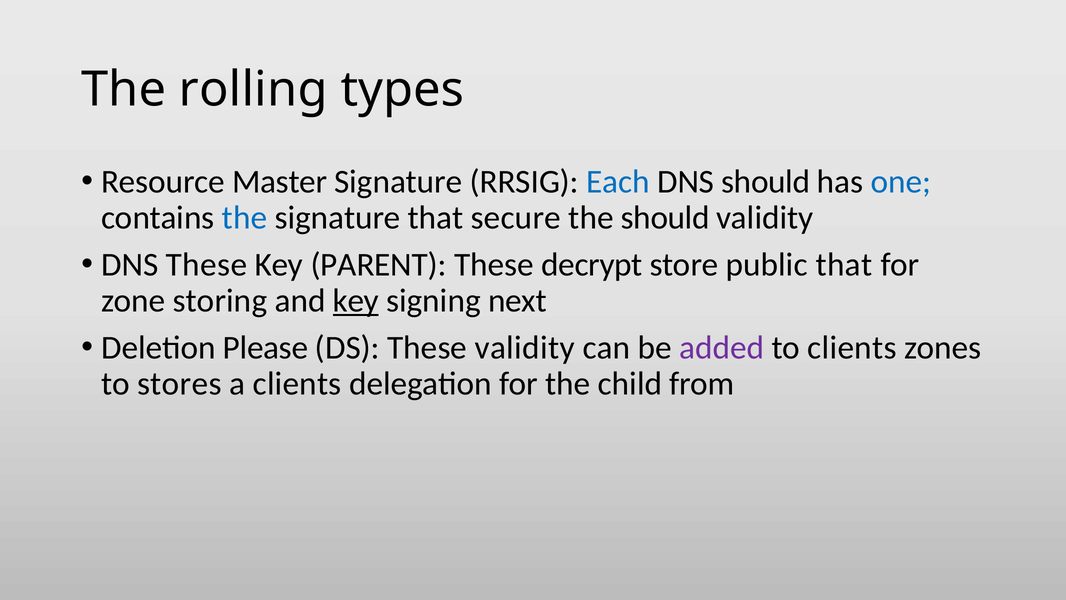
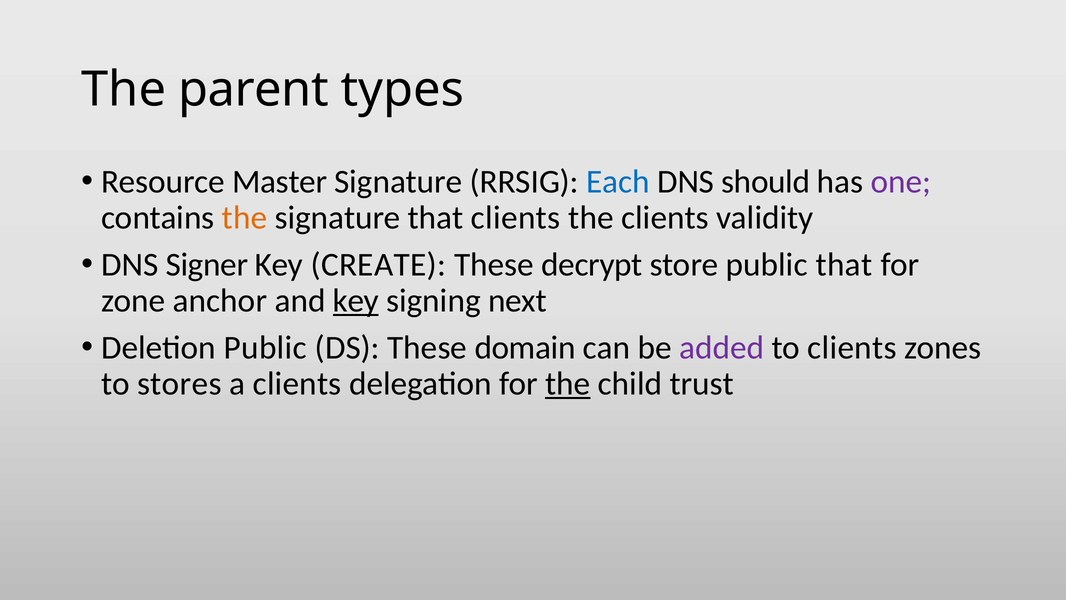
rolling: rolling -> parent (254, 90)
one colour: blue -> purple (901, 181)
the colour: blue -> orange (245, 217)
that secure: secure -> clients (516, 217)
the should: should -> clients (665, 217)
DNS These: These -> Signer (207, 264)
PARENT: PARENT -> CREATE (378, 264)
storing: storing -> anchor (220, 300)
Deletion Please: Please -> Public (265, 348)
These validity: validity -> domain (525, 348)
the underline: none -> present (568, 383)
from: from -> trust (702, 383)
